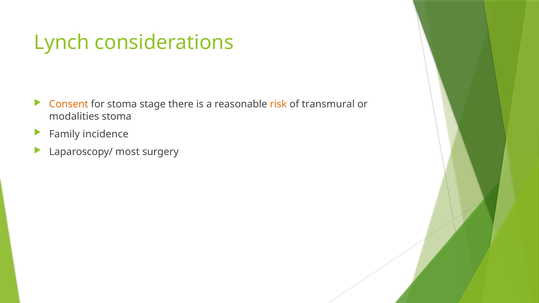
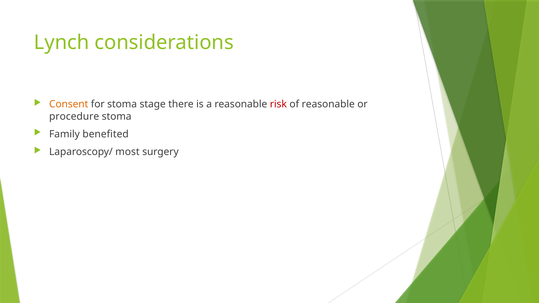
risk colour: orange -> red (278, 104)
of transmural: transmural -> reasonable (328, 104)
modalities: modalities -> procedure (74, 116)
incidence: incidence -> benefited (106, 134)
